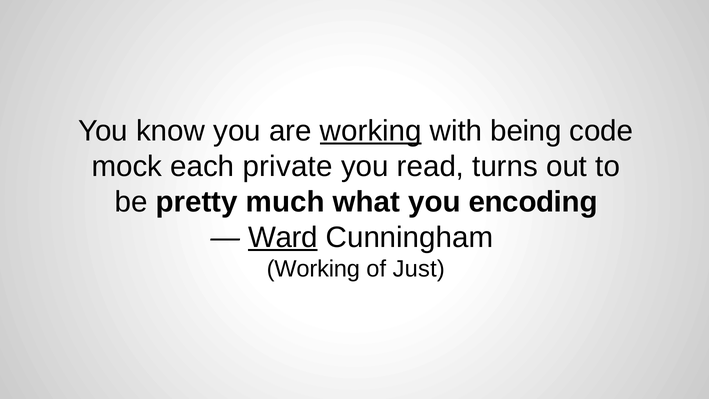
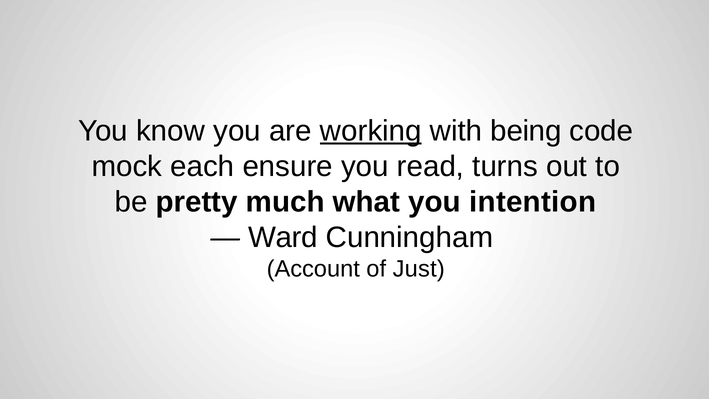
private: private -> ensure (288, 166)
encoding: encoding -> intention (533, 202)
Ward underline: present -> none (283, 237)
Working: Working -> Account (313, 269)
